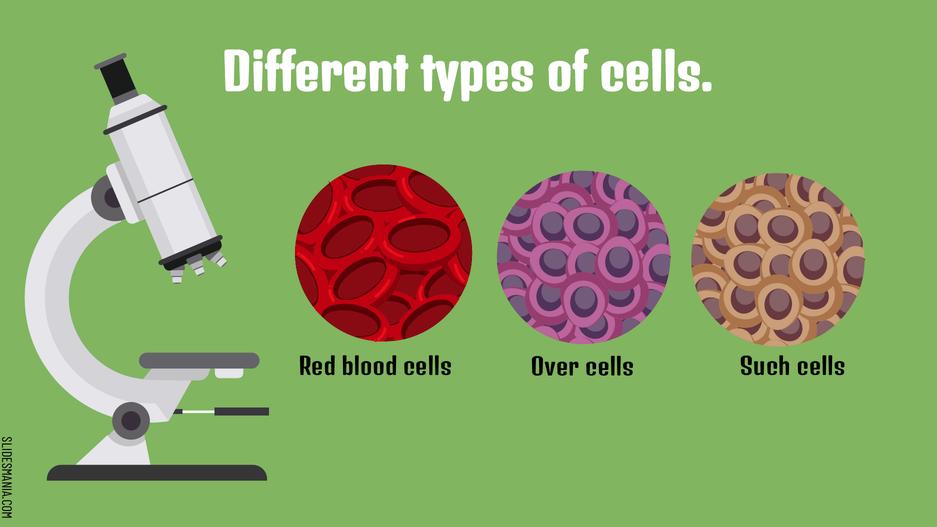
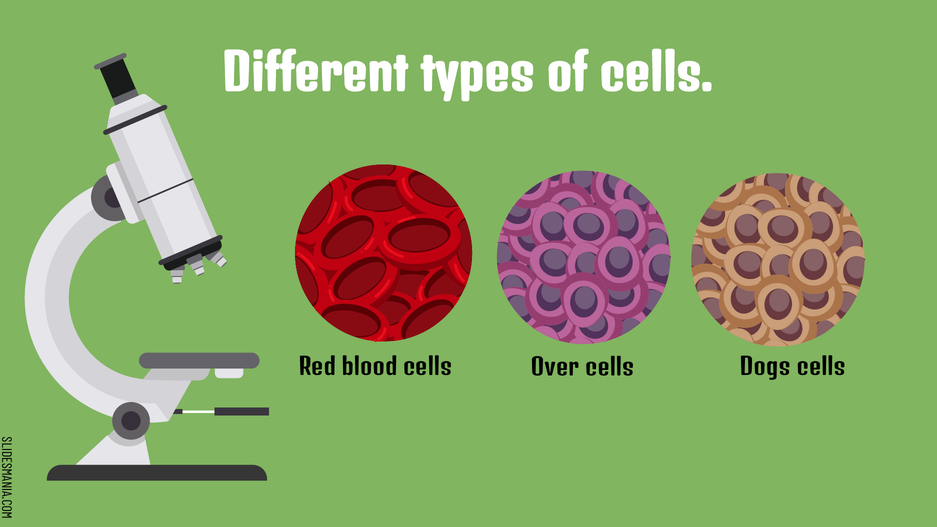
Such: Such -> Dogs (765, 367)
